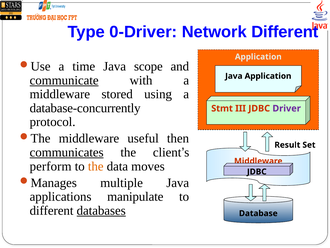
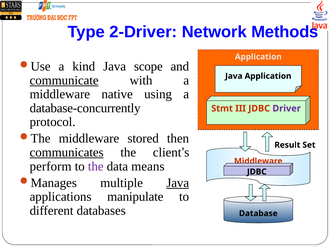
0-Driver: 0-Driver -> 2-Driver (143, 32)
Network Different: Different -> Methods (285, 32)
time: time -> kind (84, 66)
stored: stored -> native (117, 94)
useful: useful -> stored (143, 138)
the colour: orange -> purple (96, 166)
moves: moves -> means (148, 166)
Java underline: none -> present (178, 182)
databases underline: present -> none (101, 210)
